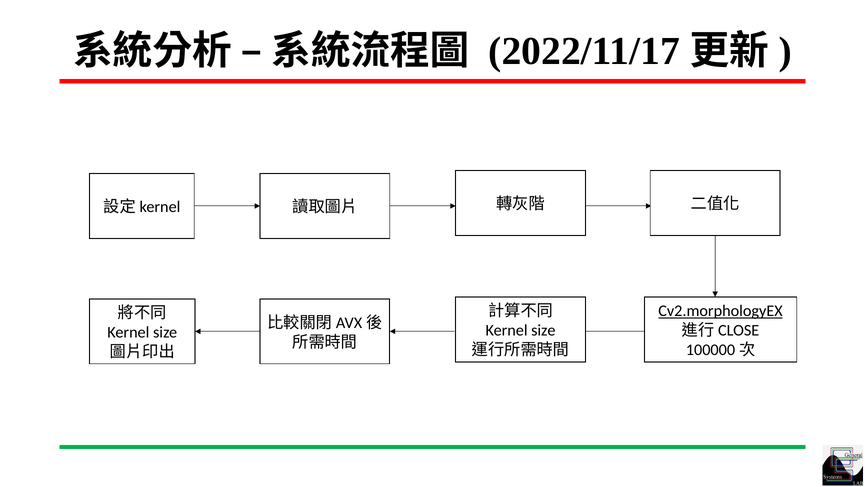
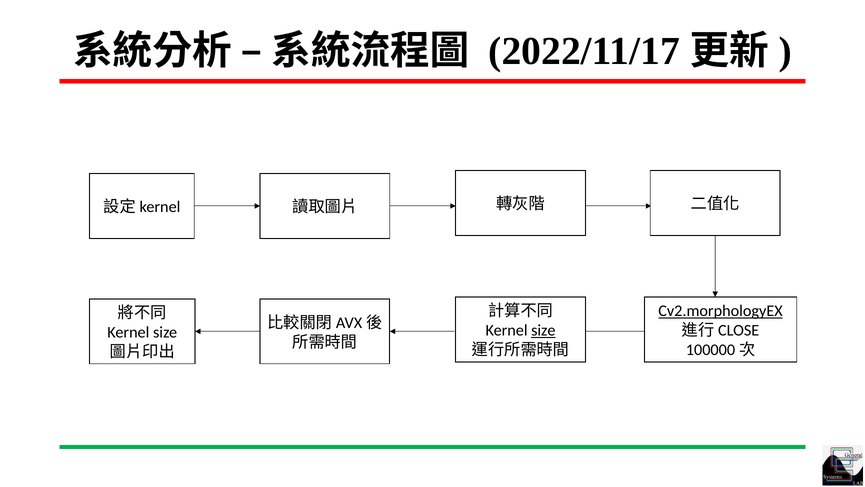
size underline: none -> present (543, 330)
